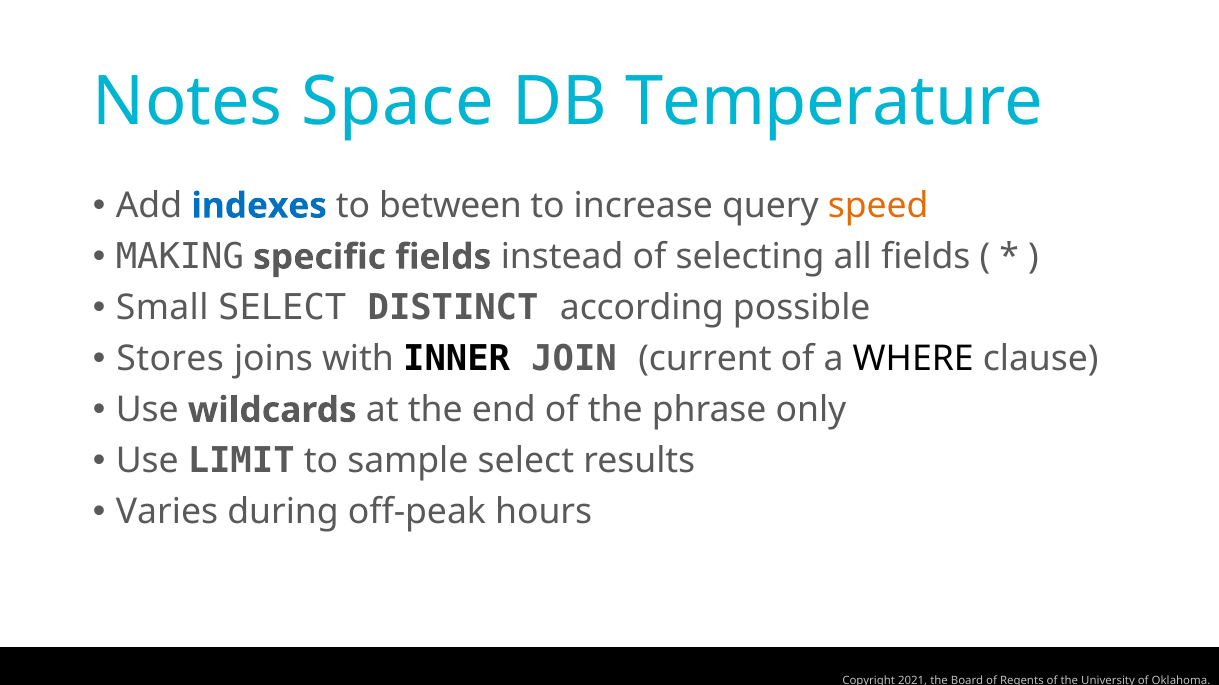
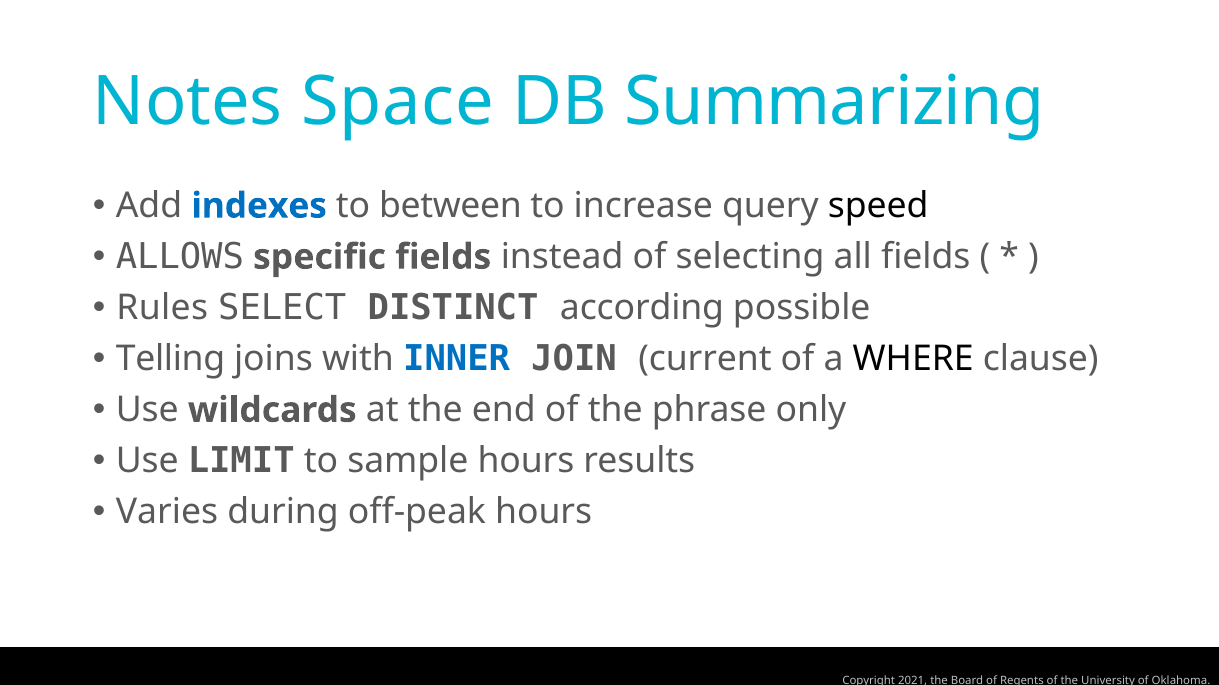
Temperature: Temperature -> Summarizing (835, 102)
speed colour: orange -> black (878, 206)
MAKING: MAKING -> ALLOWS (180, 257)
Small: Small -> Rules (162, 308)
Stores: Stores -> Telling (171, 359)
INNER colour: black -> blue (457, 359)
sample select: select -> hours (526, 462)
